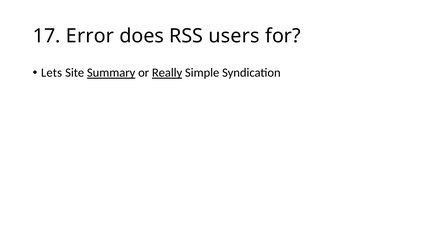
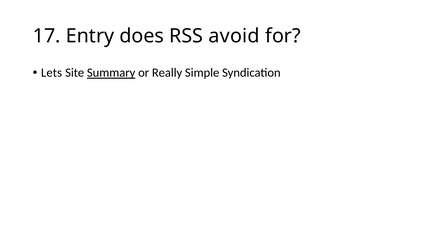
Error: Error -> Entry (90, 36)
users: users -> avoid (234, 36)
Really underline: present -> none (167, 73)
